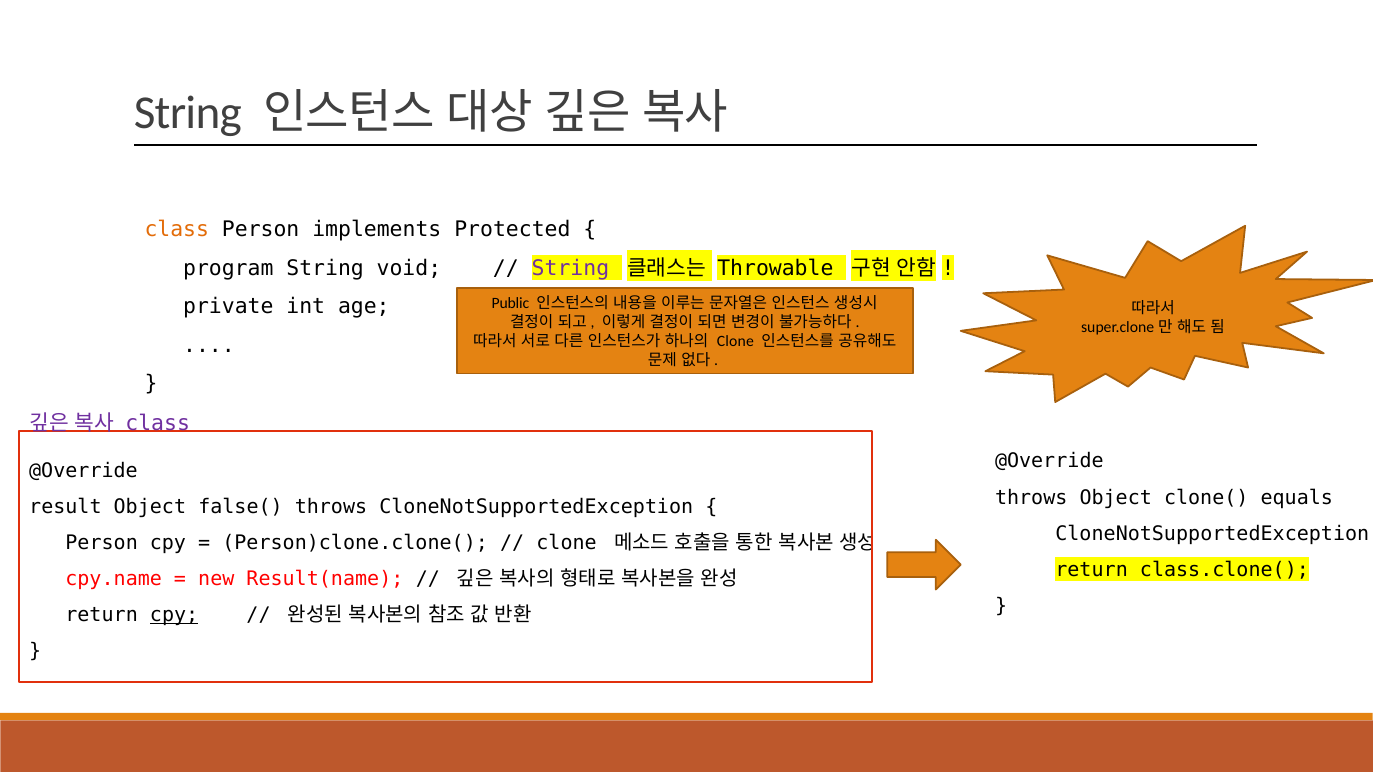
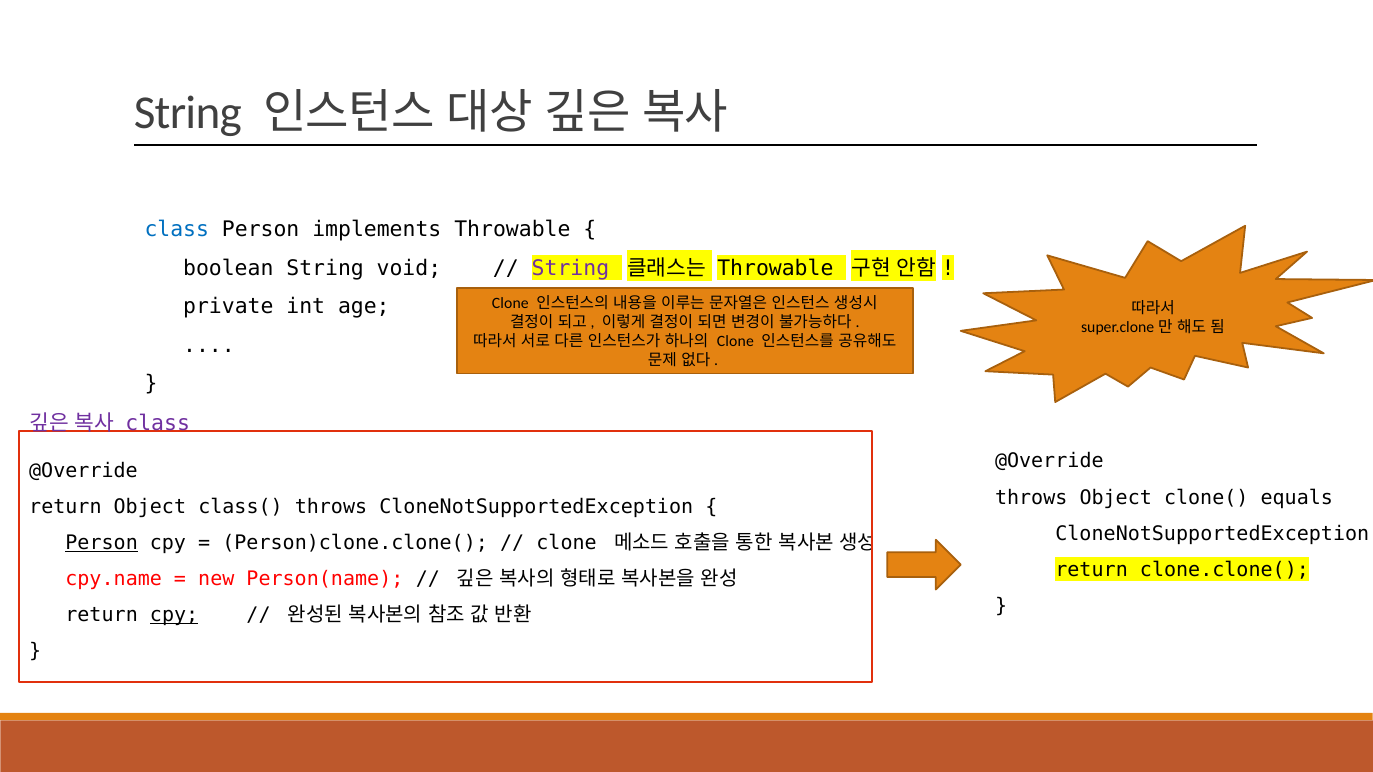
class colour: orange -> blue (177, 230)
implements Protected: Protected -> Throwable (512, 230)
program: program -> boolean (228, 268)
Public: Public -> Clone (510, 304)
result: result -> return (65, 507)
false(: false( -> class( (240, 507)
Person underline: none -> present (102, 543)
class.clone(: class.clone( -> clone.clone( (1224, 570)
Result(name: Result(name -> Person(name (325, 579)
